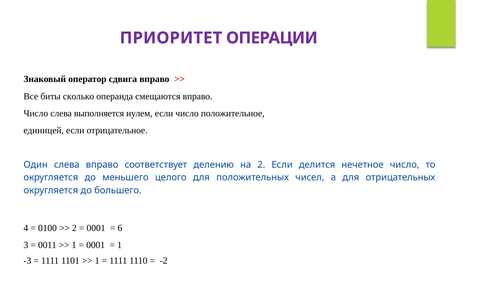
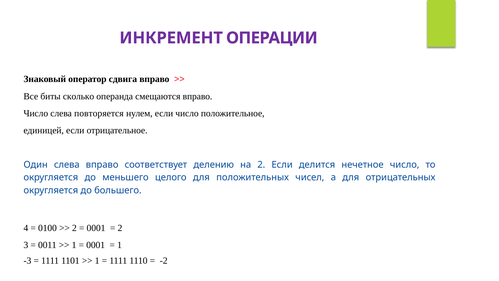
ПРИОРИТЕТ: ПРИОРИТЕТ -> ИНКРЕМЕНТ (171, 38)
выполняется: выполняется -> повторяется (99, 113)
6: 6 -> 2 (120, 228)
